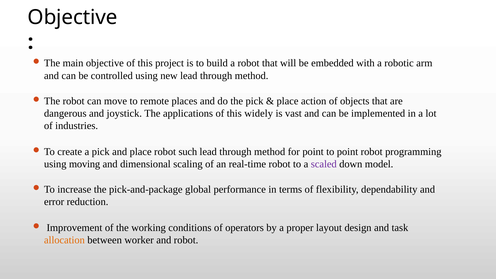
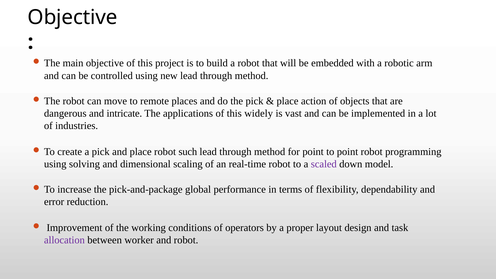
joystick: joystick -> intricate (124, 113)
moving: moving -> solving (84, 164)
allocation colour: orange -> purple (64, 240)
